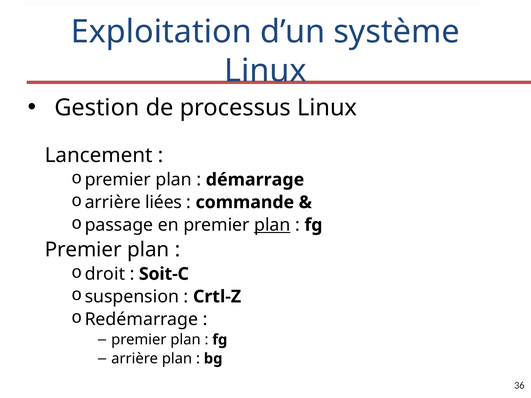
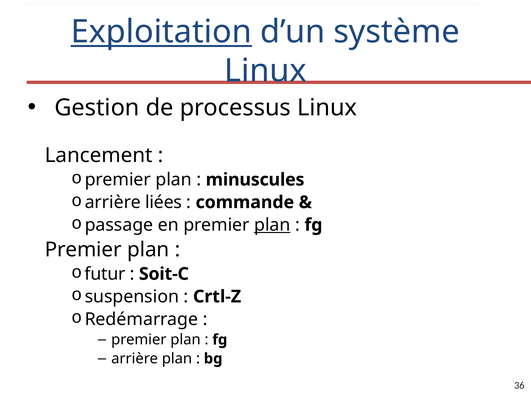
Exploitation underline: none -> present (161, 32)
démarrage: démarrage -> minuscules (255, 180)
droit: droit -> futur (105, 274)
